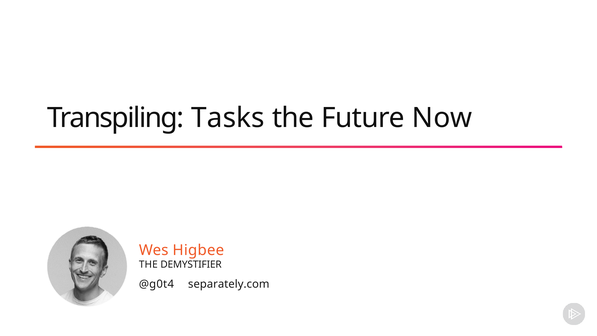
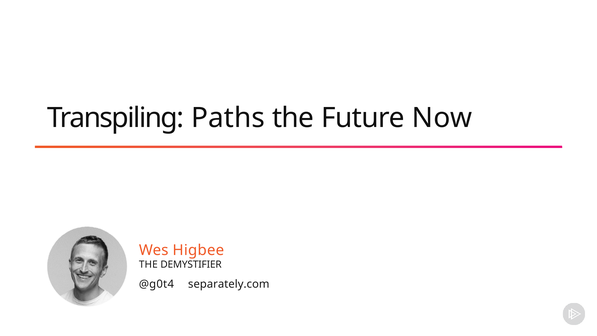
Tasks: Tasks -> Paths (228, 118)
